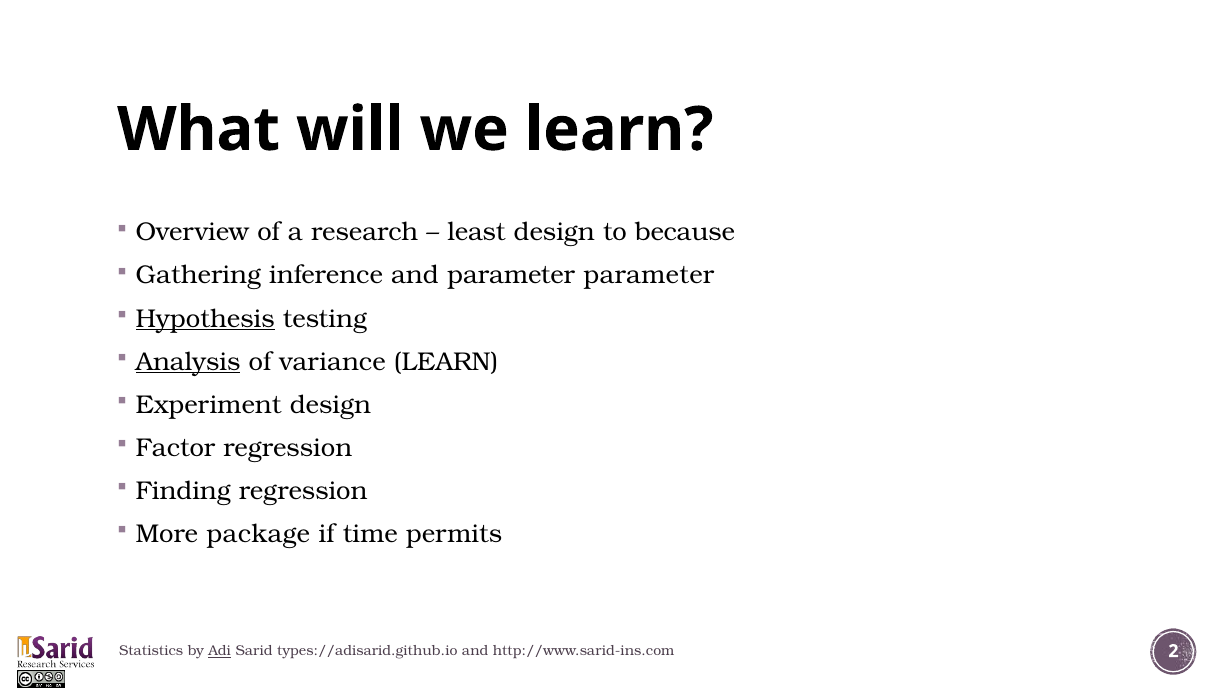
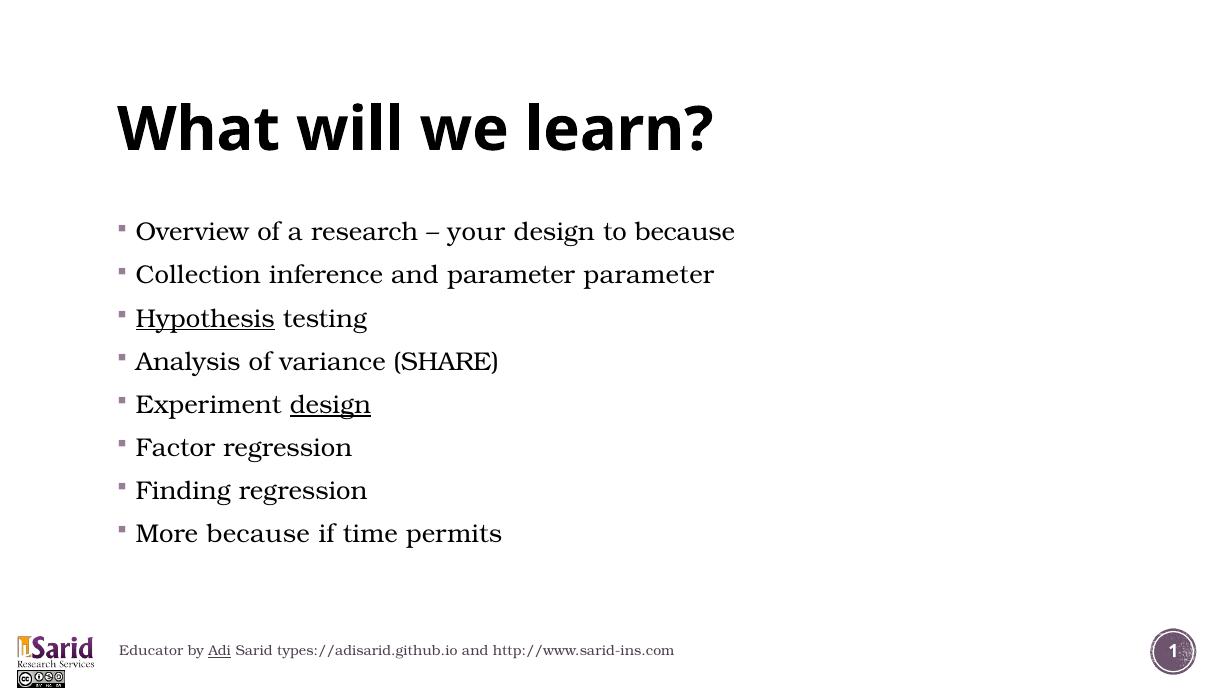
least: least -> your (476, 232)
Gathering: Gathering -> Collection (198, 275)
Analysis underline: present -> none (188, 362)
variance LEARN: LEARN -> SHARE (446, 362)
design underline: none -> present (330, 405)
More package: package -> because (258, 534)
Statistics: Statistics -> Educator (151, 651)
2: 2 -> 1 (1173, 651)
